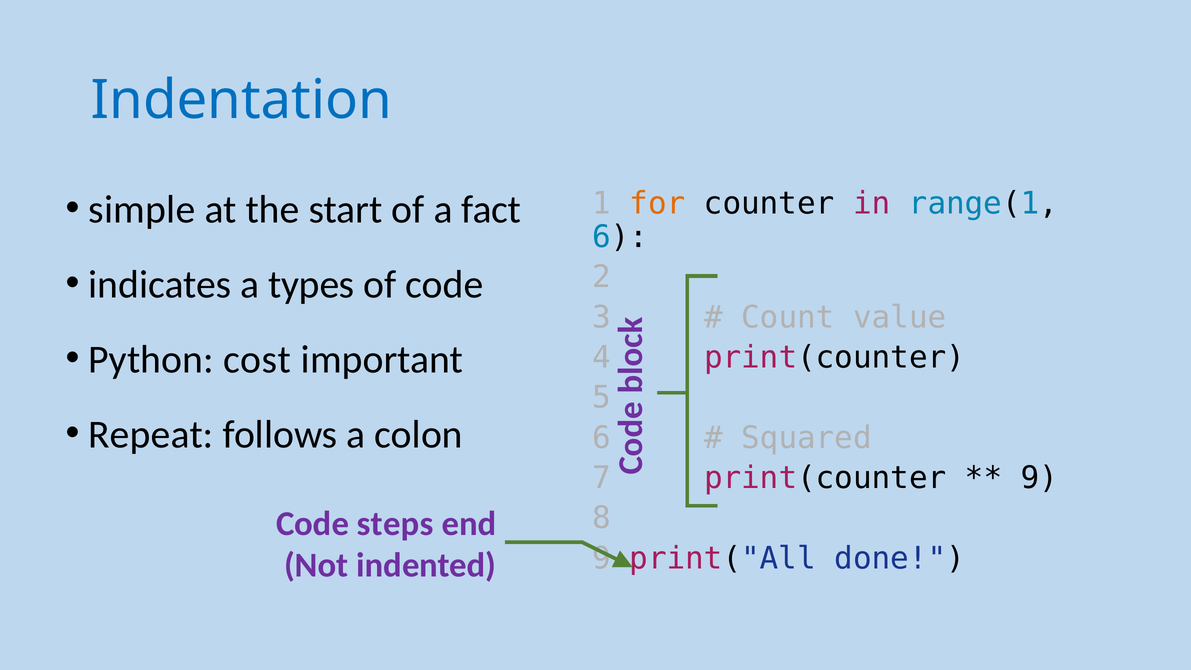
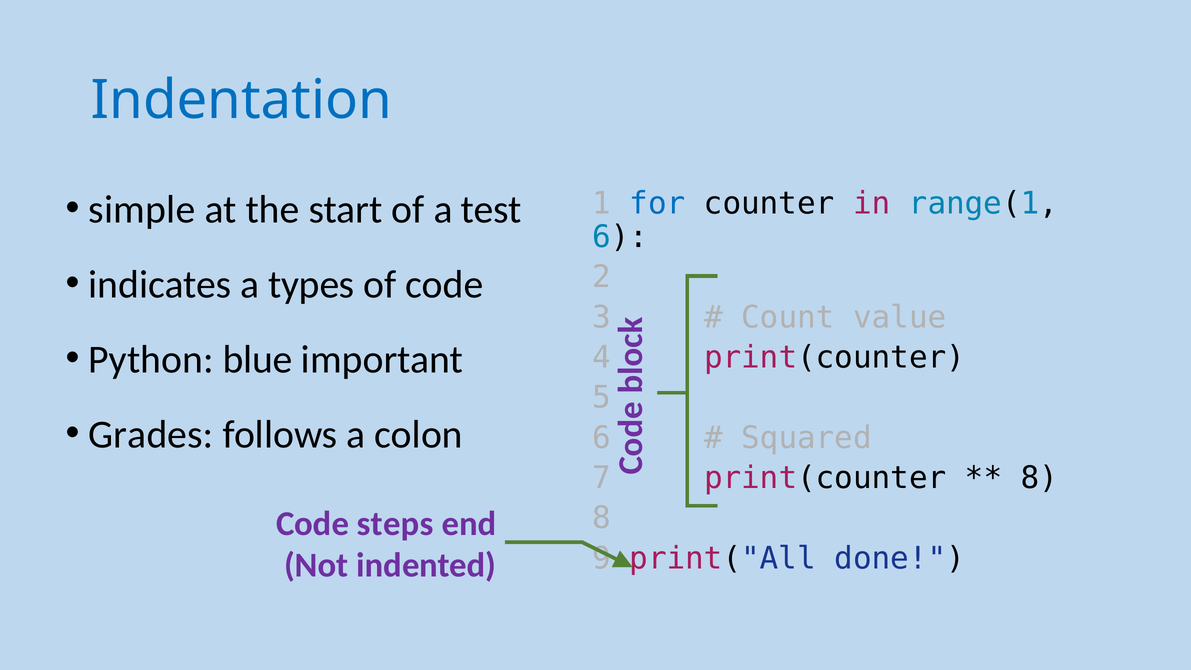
fact: fact -> test (491, 209)
for colour: orange -> blue (657, 204)
cost: cost -> blue (258, 359)
Repeat: Repeat -> Grades (151, 434)
9: 9 -> 8 (1039, 478)
